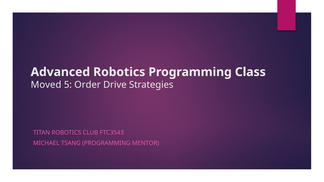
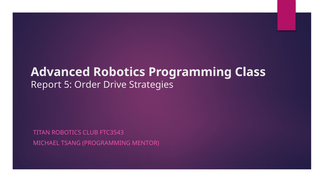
Moved: Moved -> Report (46, 85)
